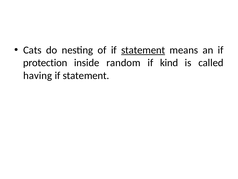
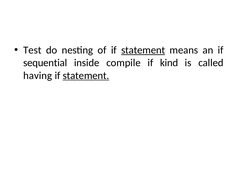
Cats: Cats -> Test (32, 50)
protection: protection -> sequential (45, 63)
random: random -> compile (123, 63)
statement underline: none -> present (86, 75)
